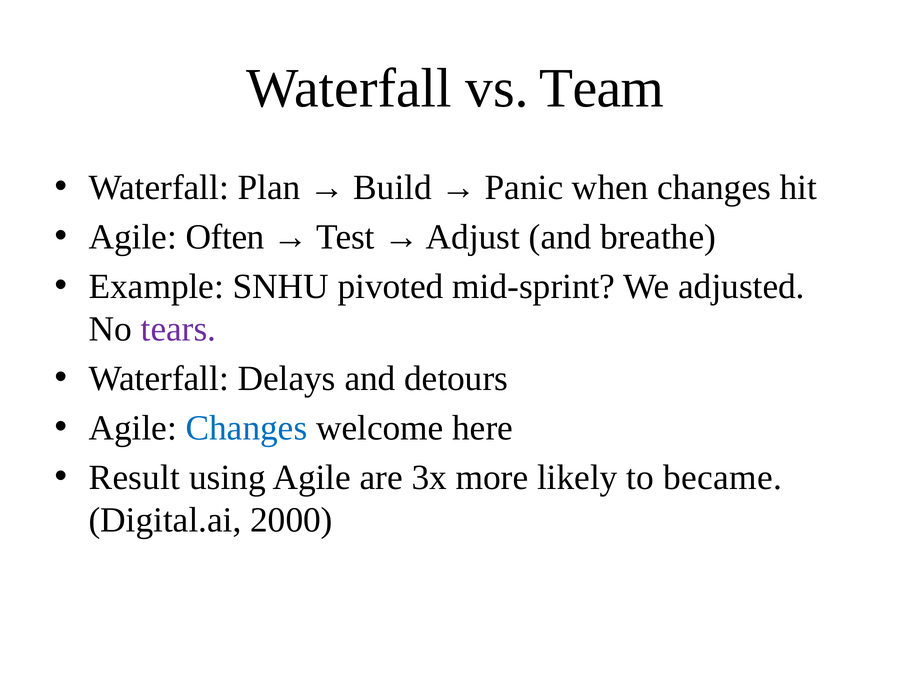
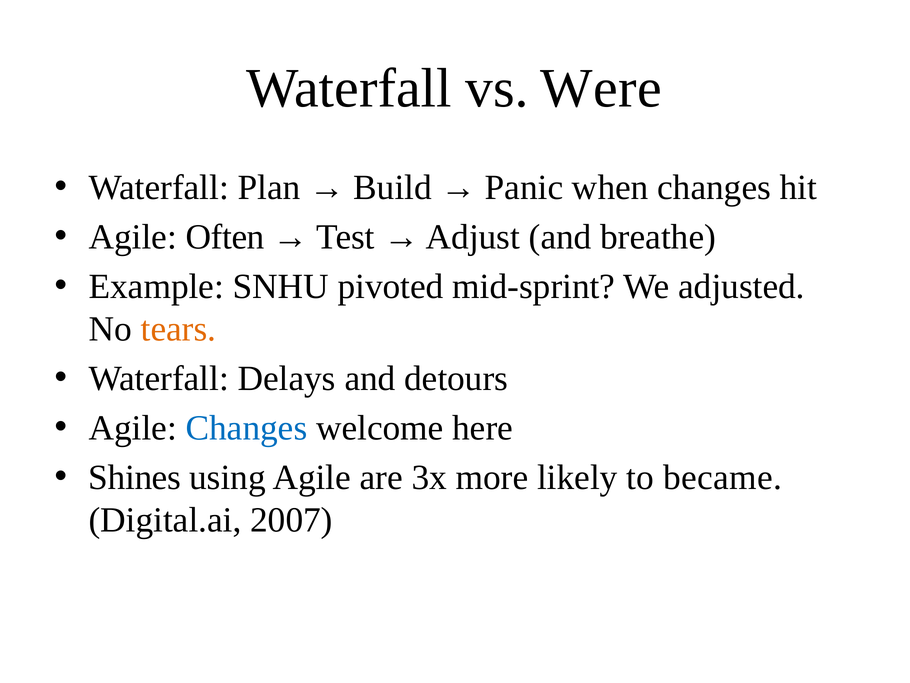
Team: Team -> Were (601, 88)
tears colour: purple -> orange (178, 329)
Result: Result -> Shines (135, 477)
2000: 2000 -> 2007 (292, 520)
